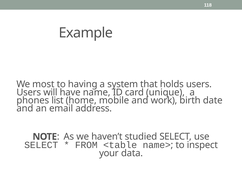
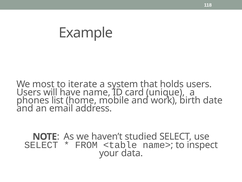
having: having -> iterate (83, 84)
